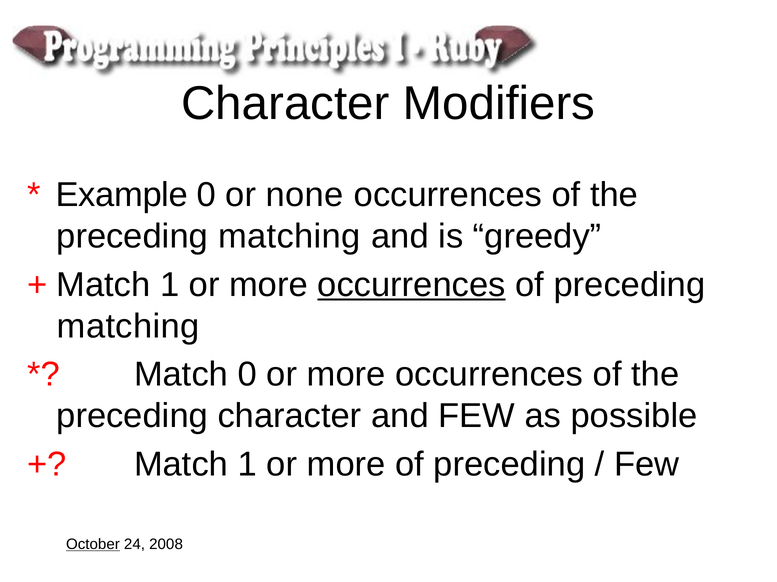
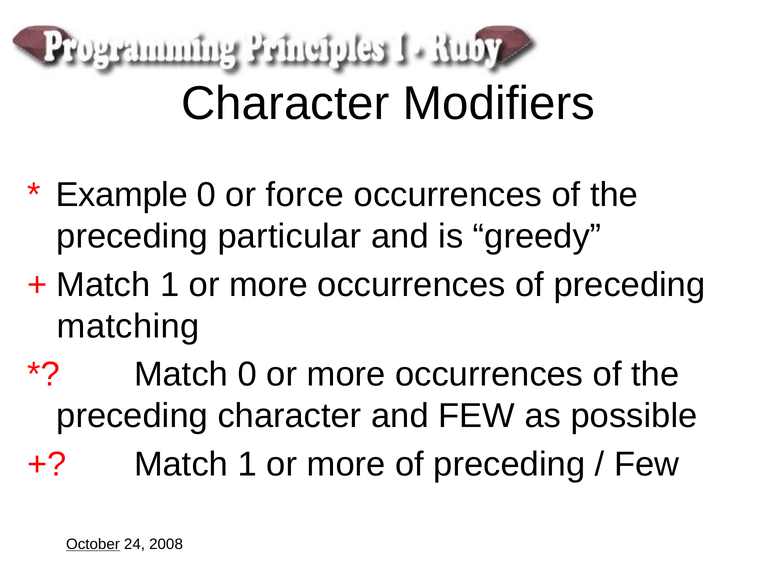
none: none -> force (305, 195)
matching: matching -> particular (289, 237)
occurrences underline: present -> none (412, 285)
